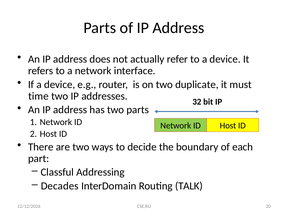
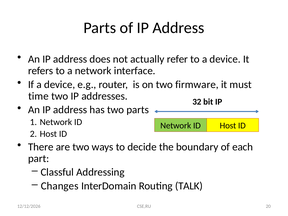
duplicate: duplicate -> firmware (197, 84)
Decades: Decades -> Changes (60, 186)
